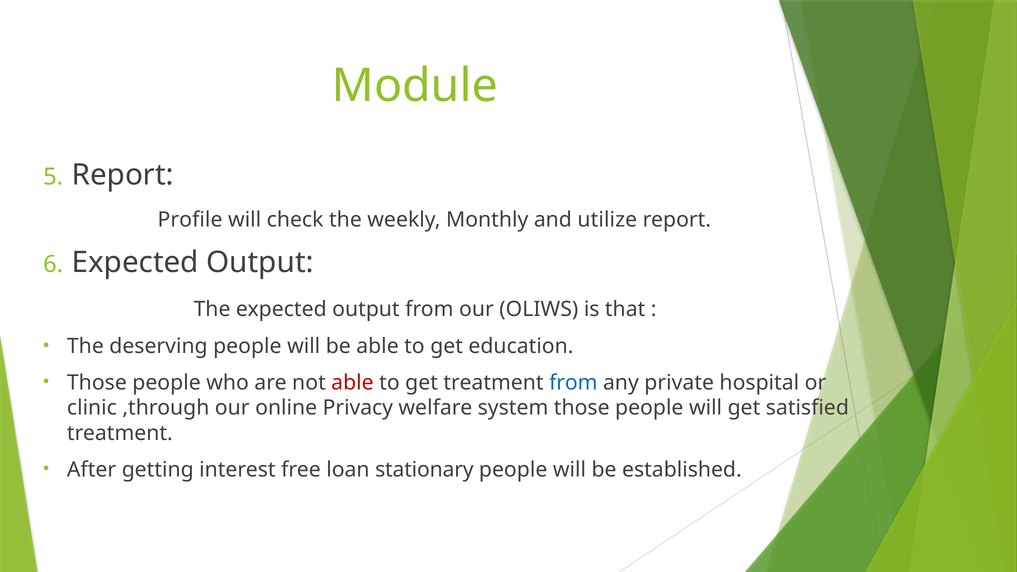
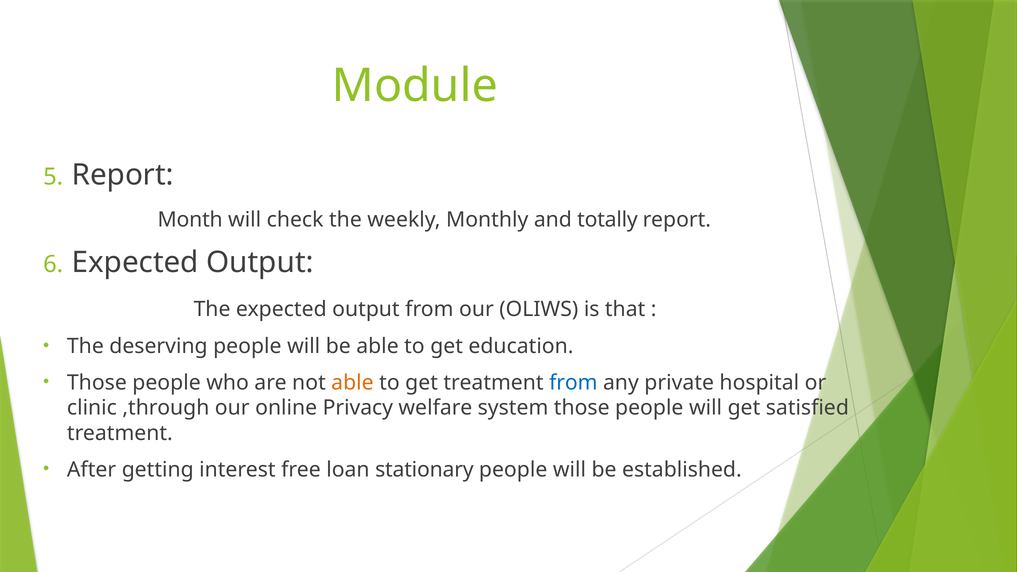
Profile: Profile -> Month (190, 220)
utilize: utilize -> totally (607, 220)
able colour: red -> orange (352, 383)
